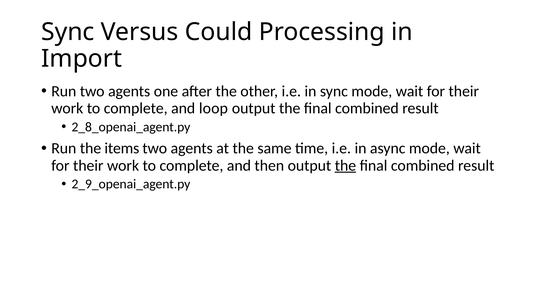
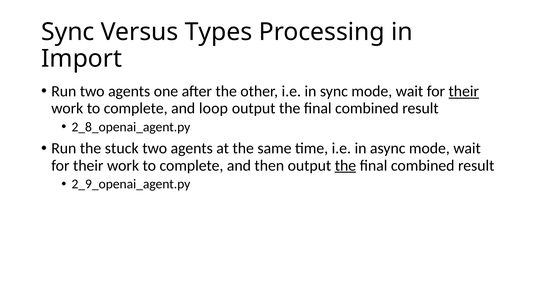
Could: Could -> Types (219, 32)
their underline: none -> present (464, 91)
items: items -> stuck (122, 148)
